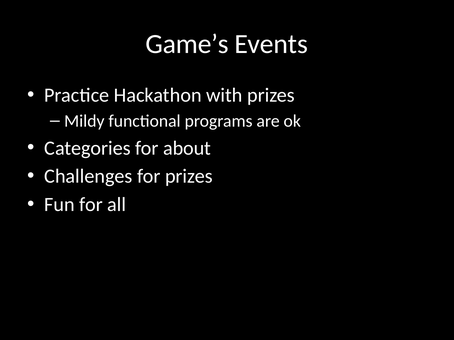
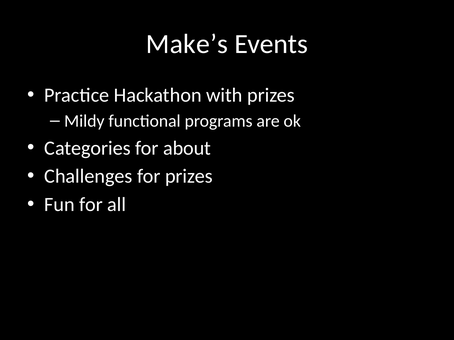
Game’s: Game’s -> Make’s (187, 44)
